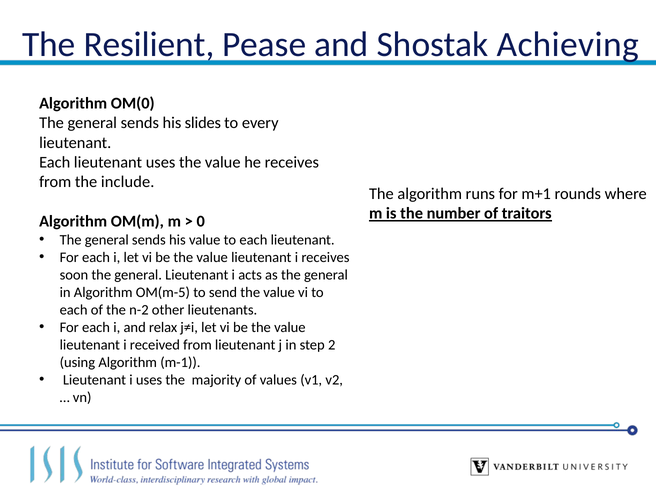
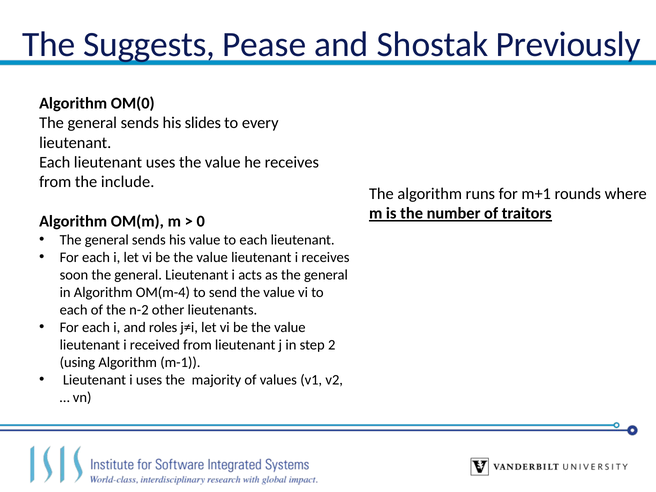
Resilient: Resilient -> Suggests (149, 45)
Achieving: Achieving -> Previously (568, 45)
OM(m-5: OM(m-5 -> OM(m-4 (163, 292)
relax: relax -> roles (163, 327)
